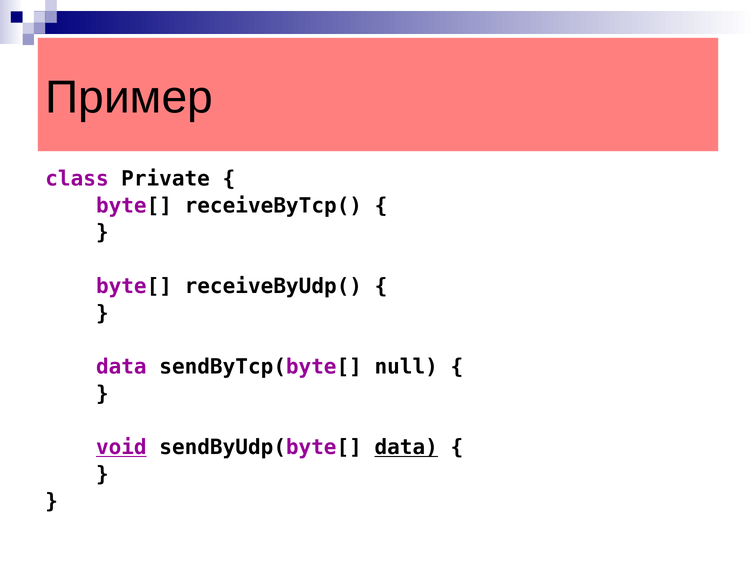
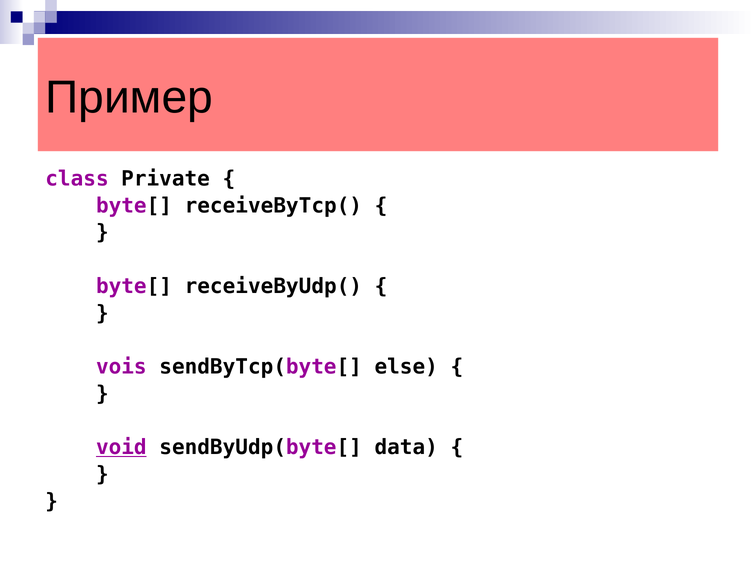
data: data -> vois (121, 367)
null: null -> else (406, 367)
data underline: present -> none (406, 448)
